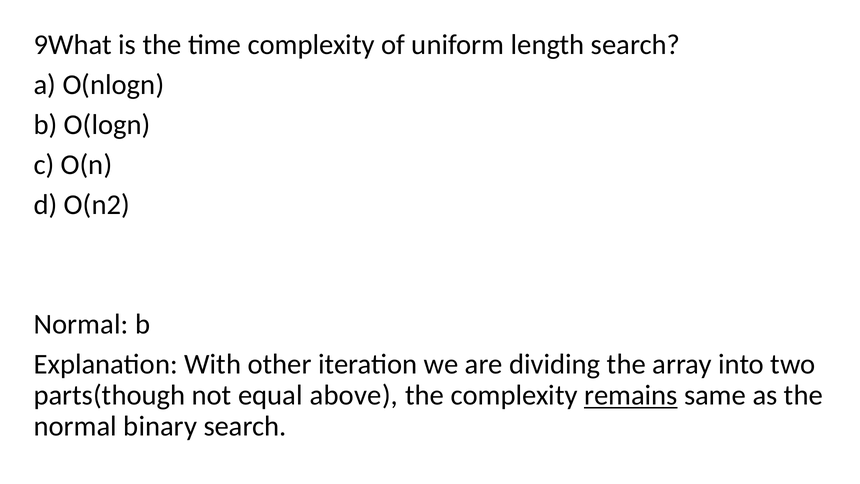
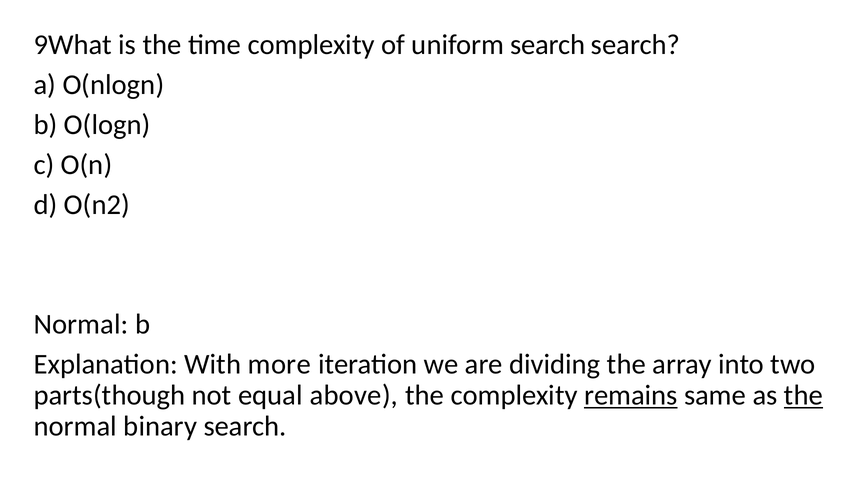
uniform length: length -> search (548, 45)
other: other -> more (279, 364)
the underline: none -> present (803, 395)
